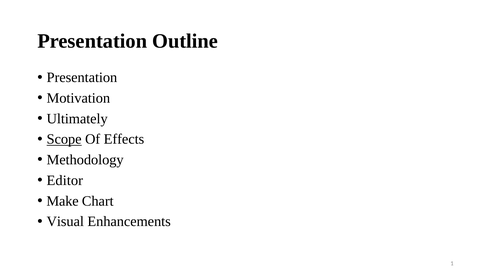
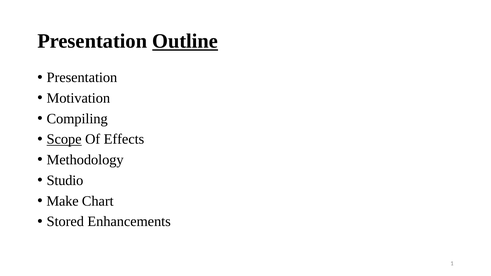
Outline underline: none -> present (185, 41)
Ultimately: Ultimately -> Compiling (77, 119)
Editor: Editor -> Studio (65, 181)
Visual: Visual -> Stored (65, 222)
